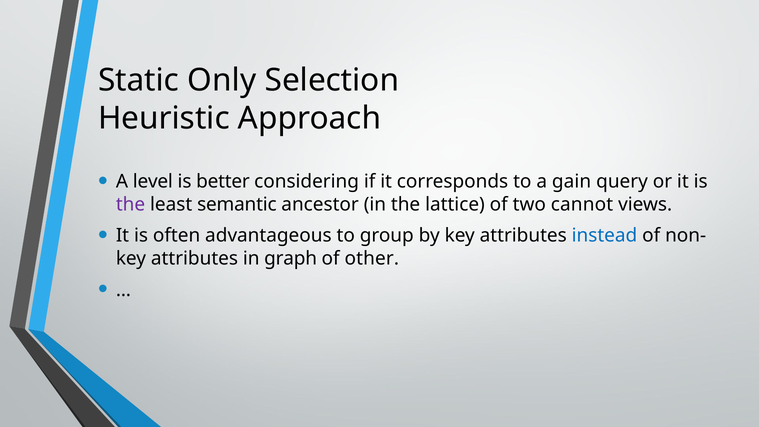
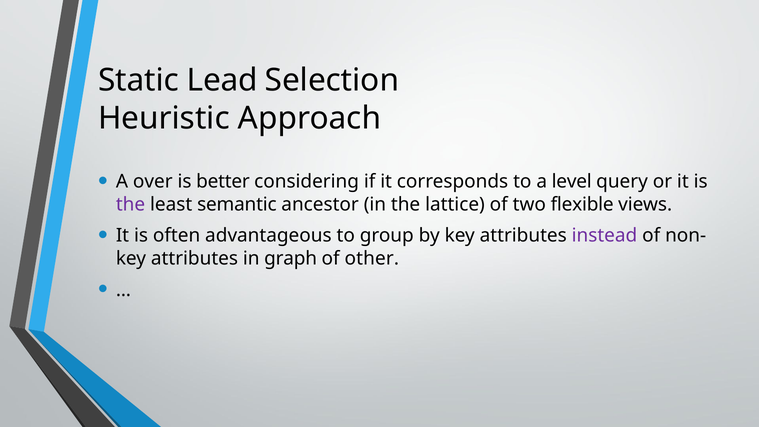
Only: Only -> Lead (222, 80)
level: level -> over (153, 182)
gain: gain -> level (572, 182)
cannot: cannot -> flexible (582, 204)
instead colour: blue -> purple (604, 236)
